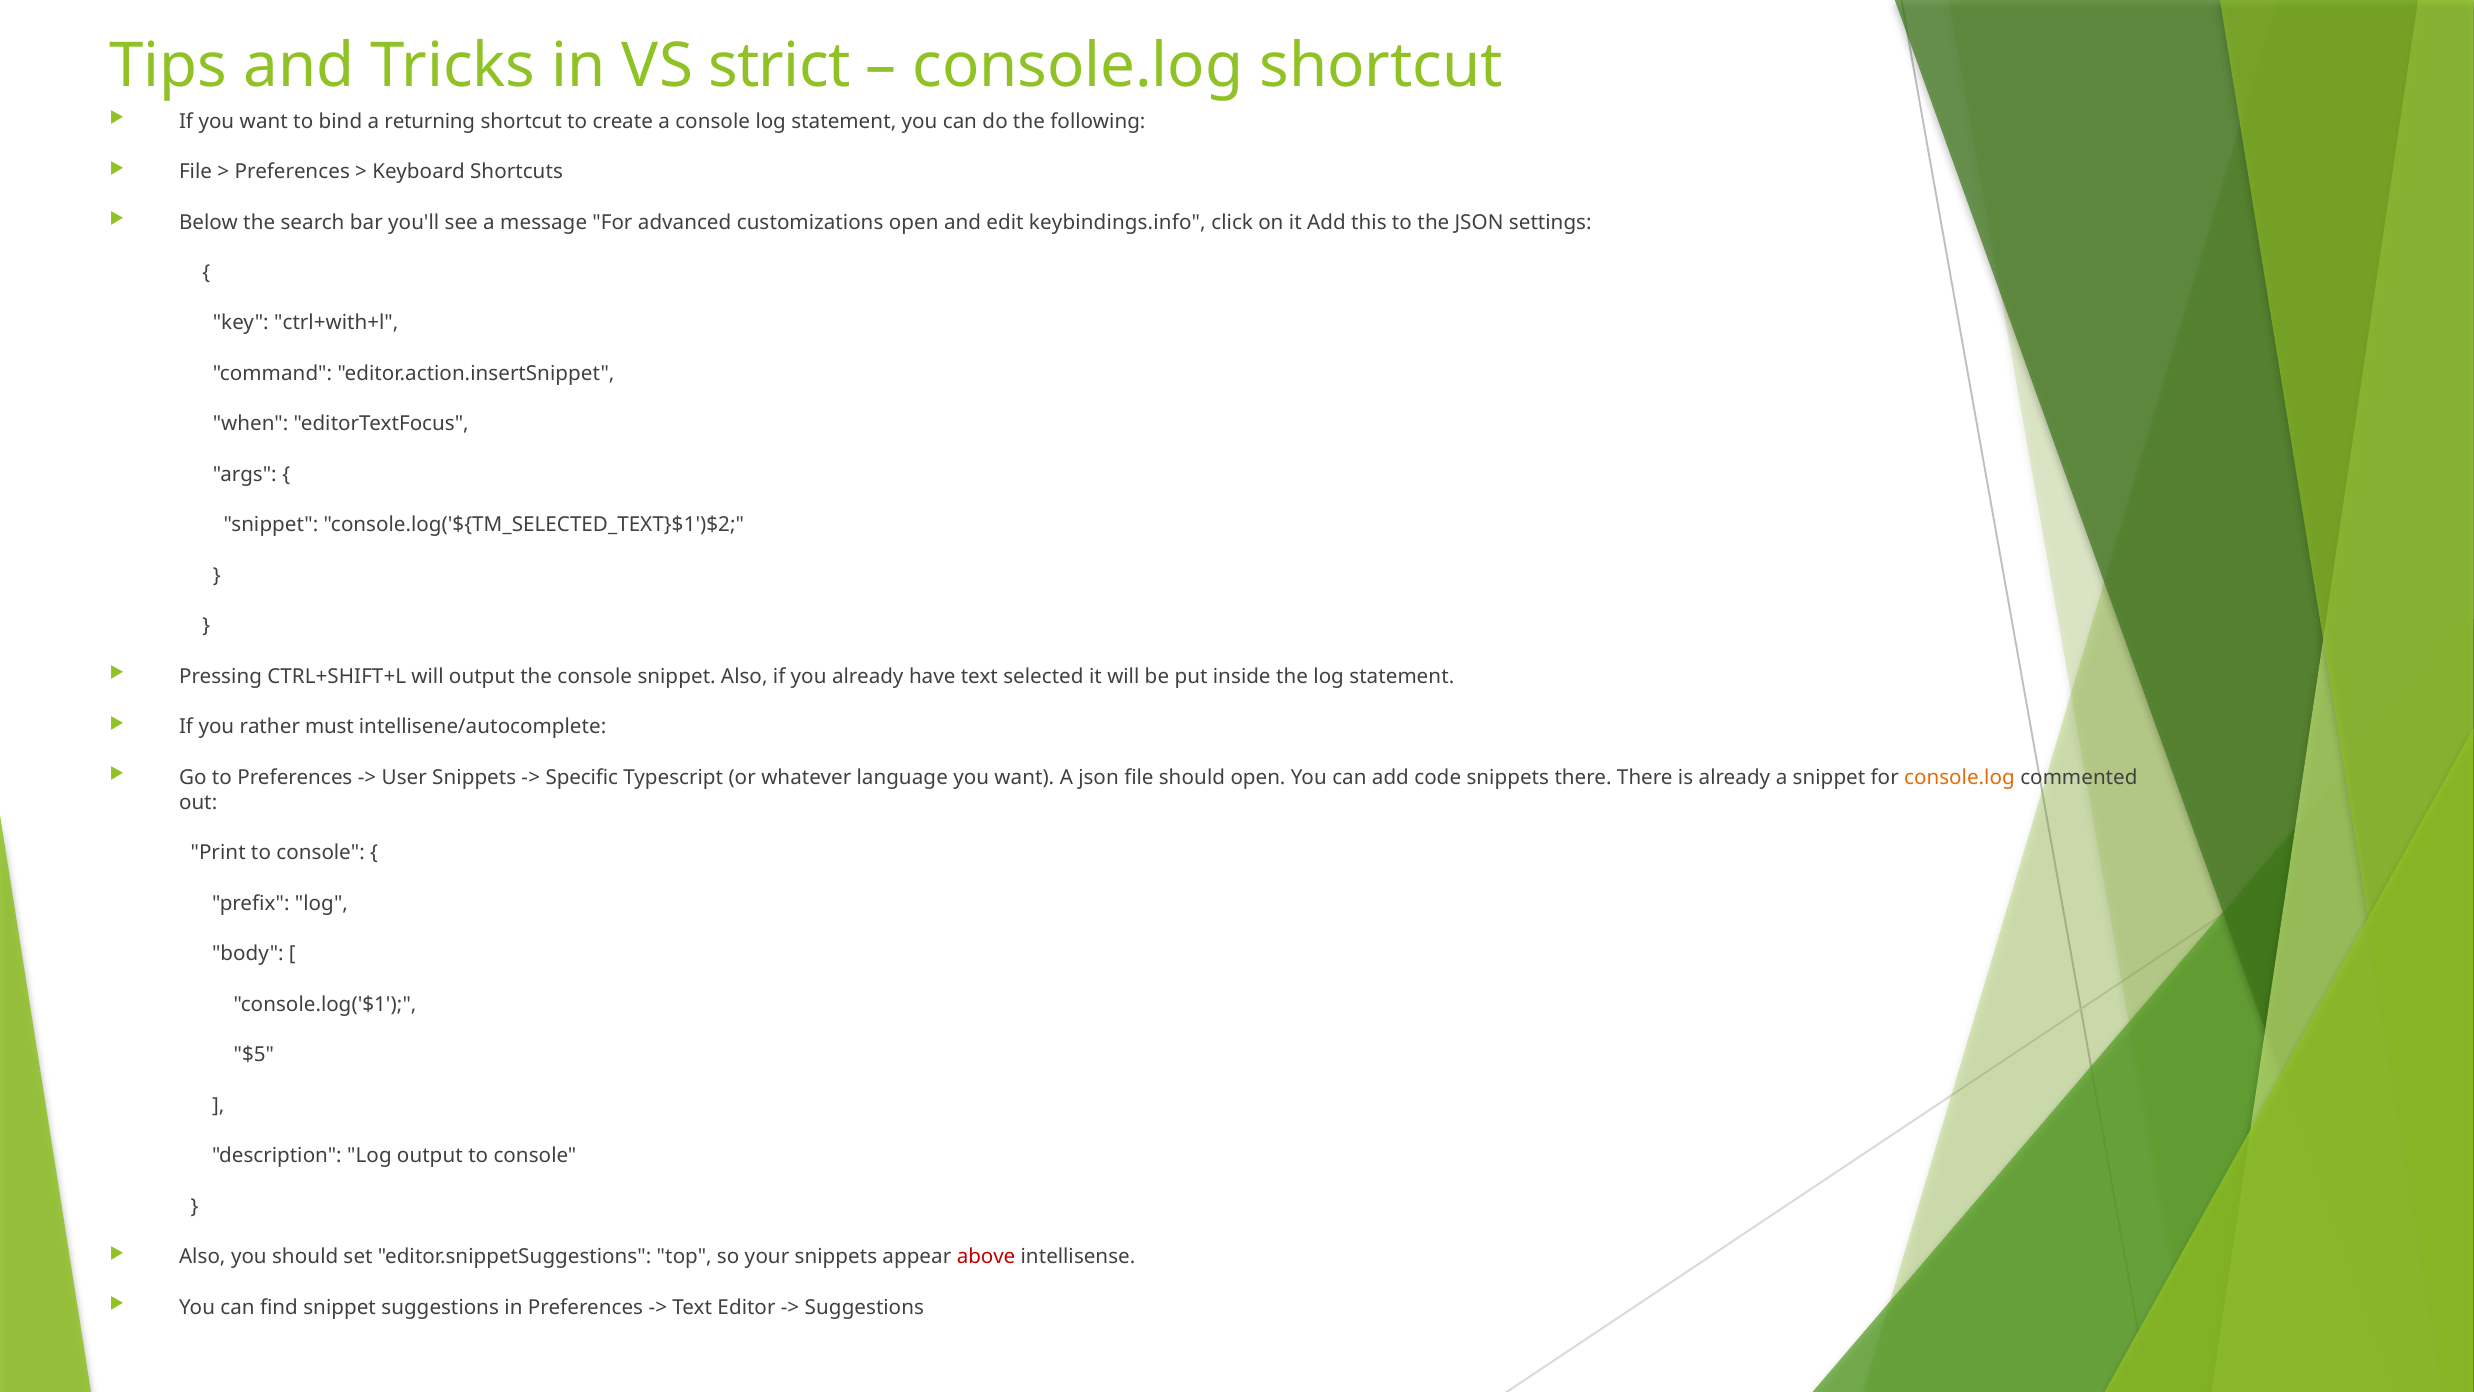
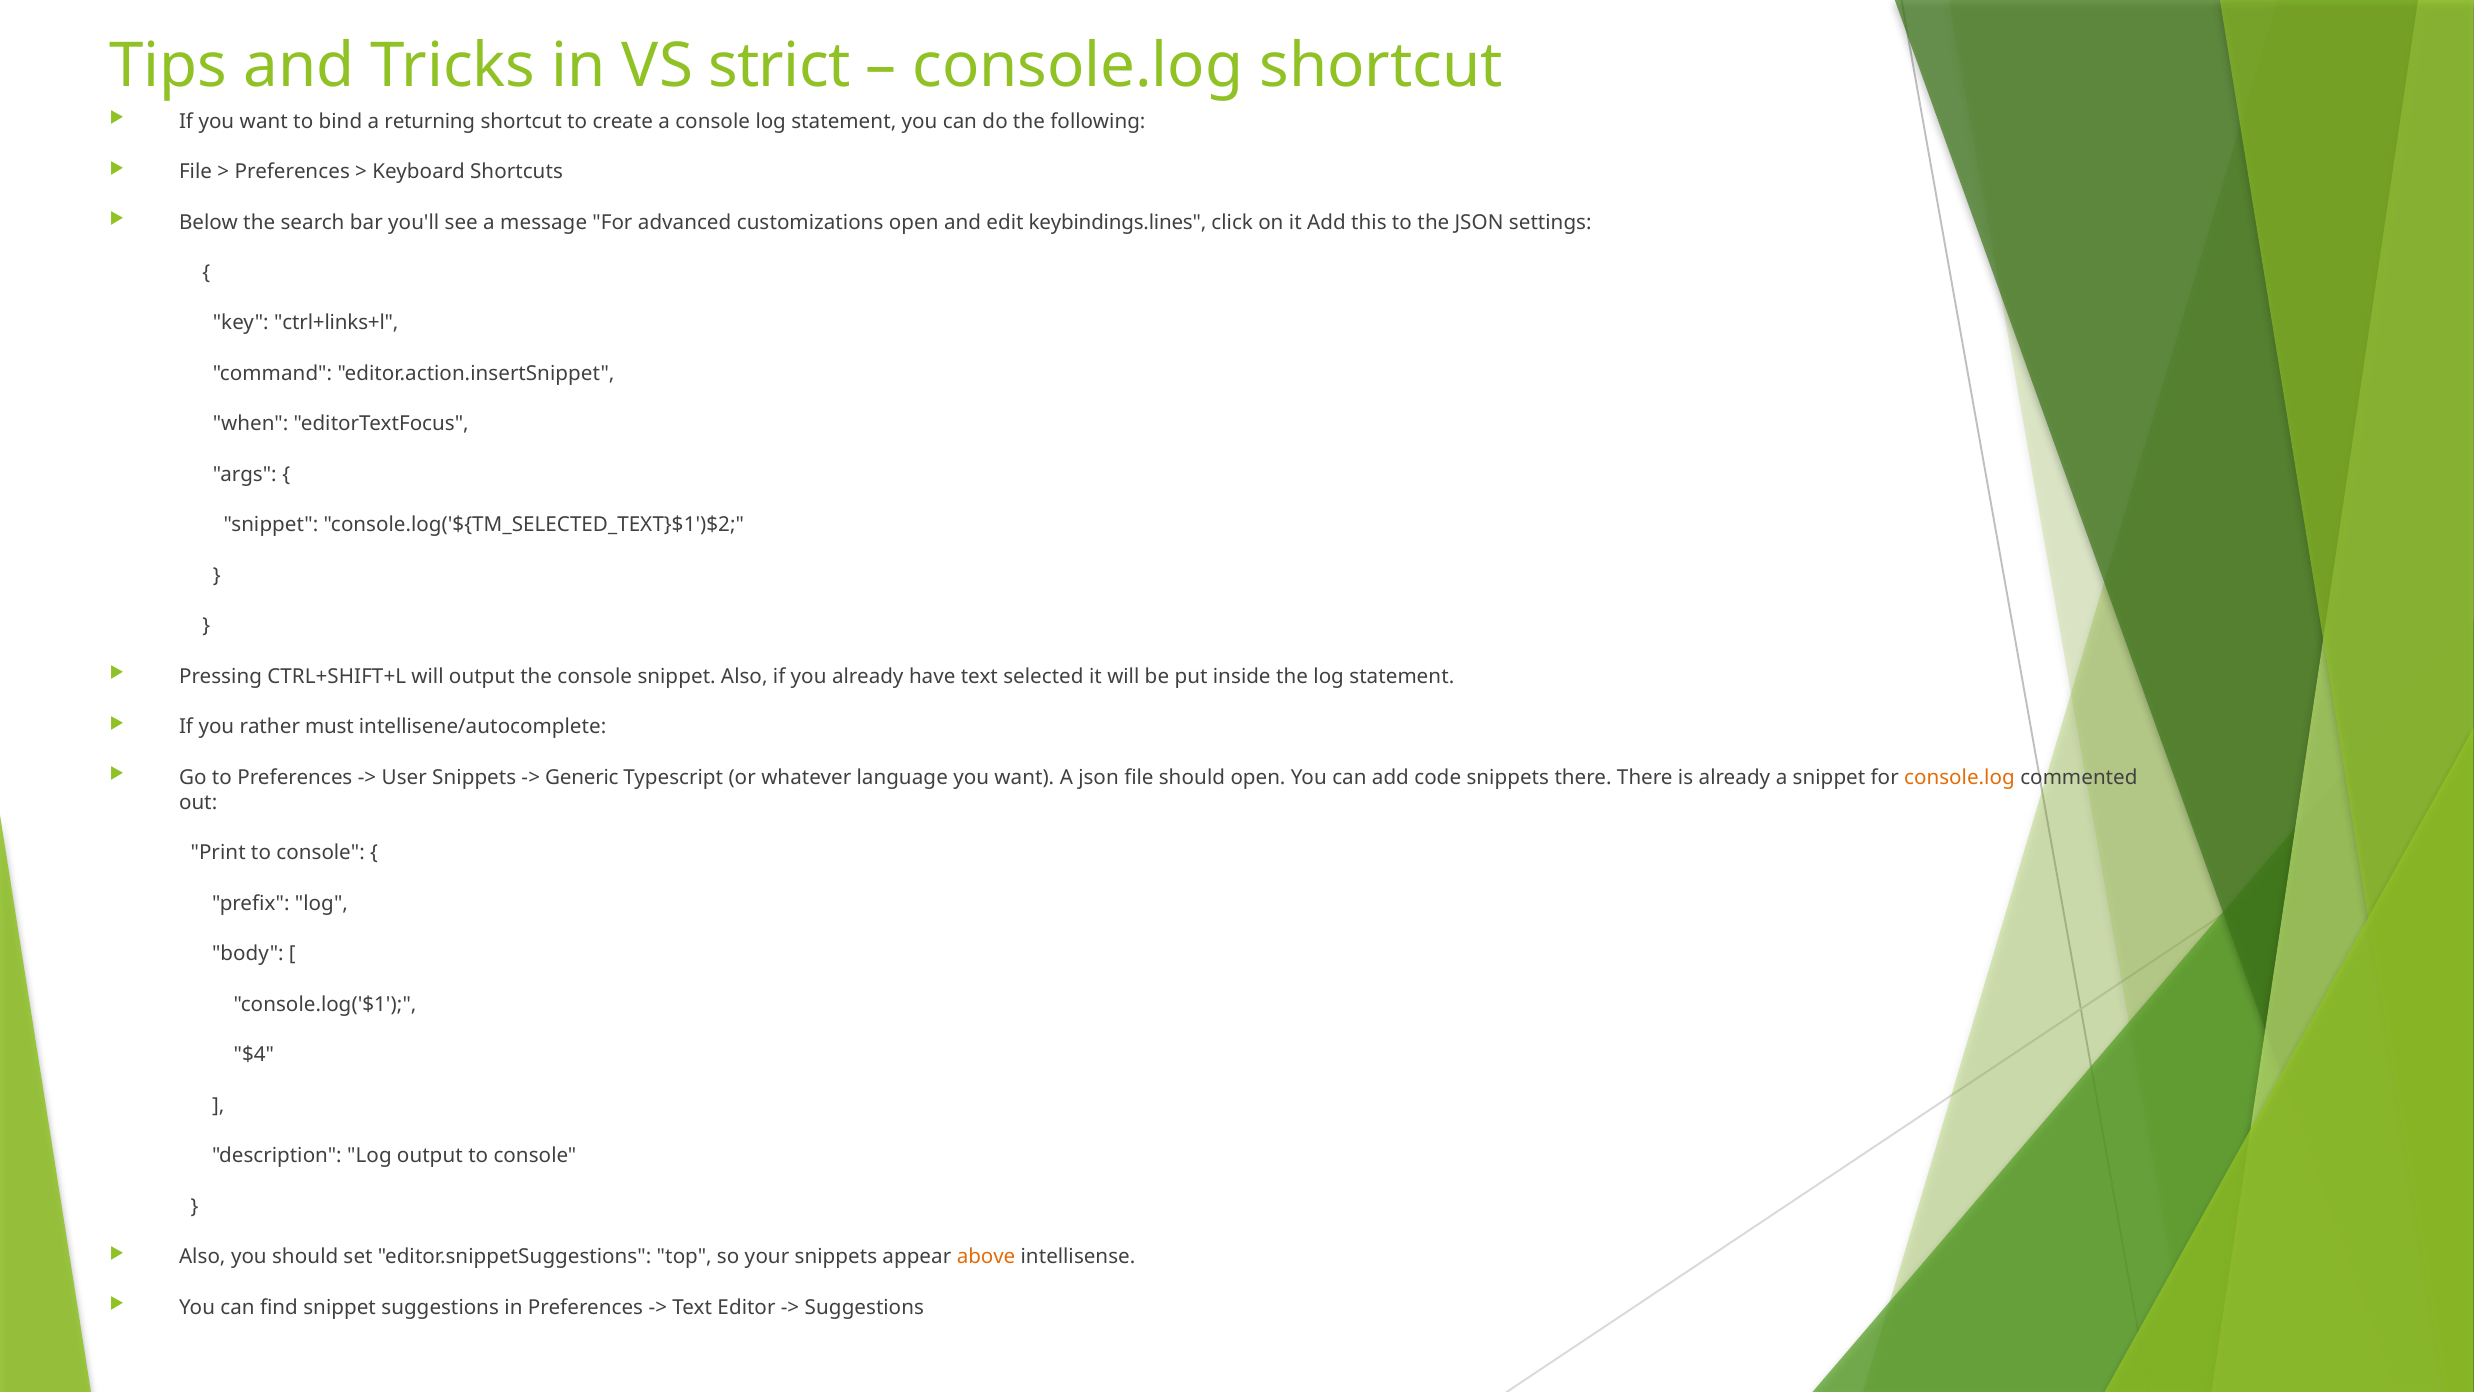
keybindings.info: keybindings.info -> keybindings.lines (1118, 222)
ctrl+with+l: ctrl+with+l -> ctrl+links+l (336, 323)
Specific: Specific -> Generic (582, 777)
$5: $5 -> $4 (254, 1054)
above colour: red -> orange (986, 1256)
